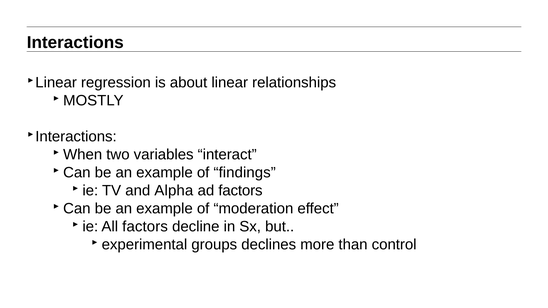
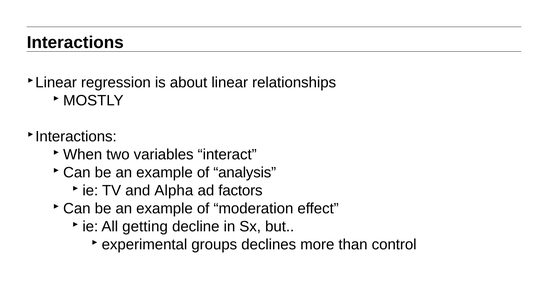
findings: findings -> analysis (245, 172)
All factors: factors -> getting (145, 226)
